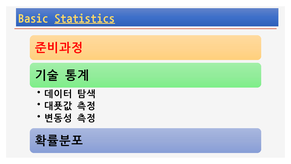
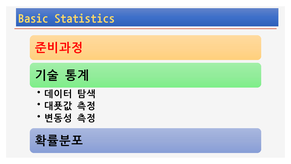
Statistics underline: present -> none (85, 18)
